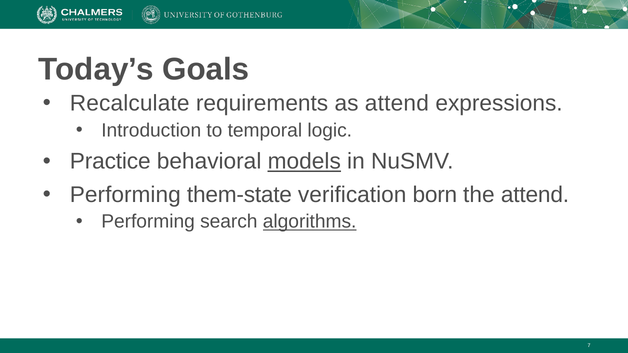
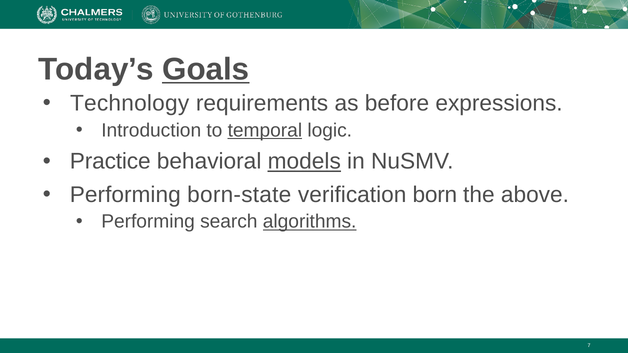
Goals underline: none -> present (206, 69)
Recalculate: Recalculate -> Technology (130, 103)
as attend: attend -> before (397, 103)
temporal underline: none -> present (265, 130)
them-state: them-state -> born-state (239, 195)
the attend: attend -> above (535, 195)
